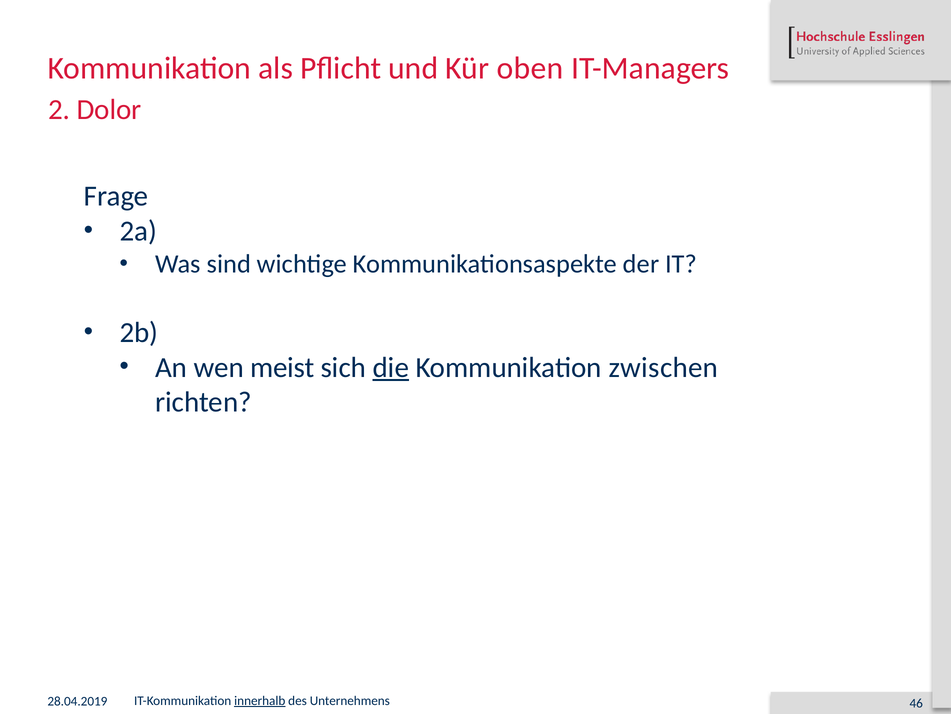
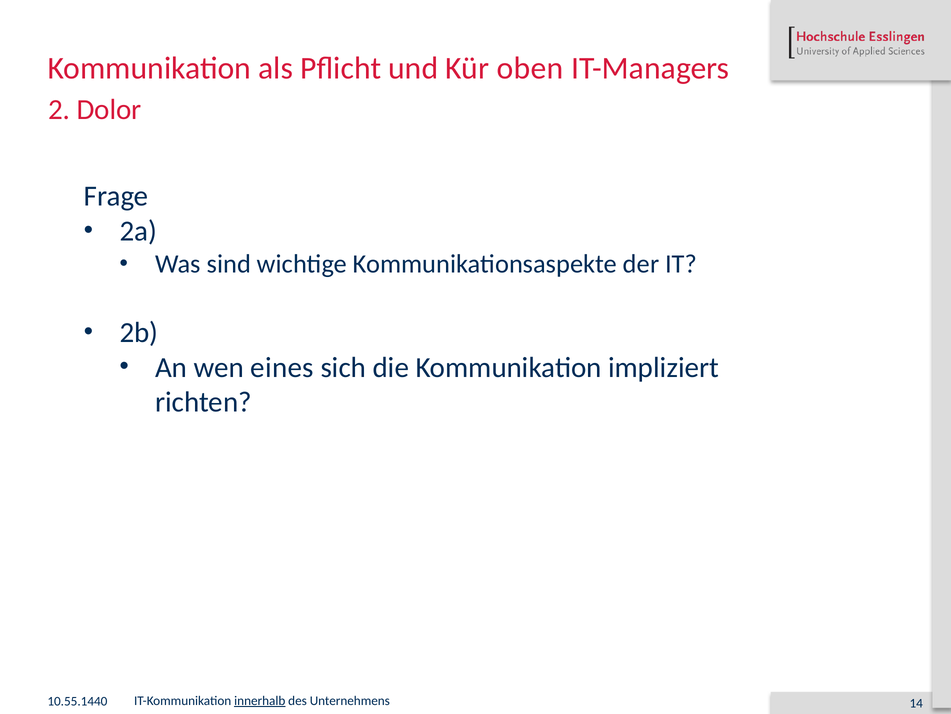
meist: meist -> eines (282, 367)
die underline: present -> none (391, 367)
zwischen: zwischen -> impliziert (664, 367)
28.04.2019: 28.04.2019 -> 10.55.1440 (77, 701)
46: 46 -> 14 (916, 703)
